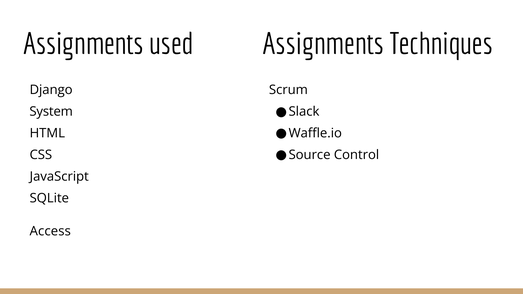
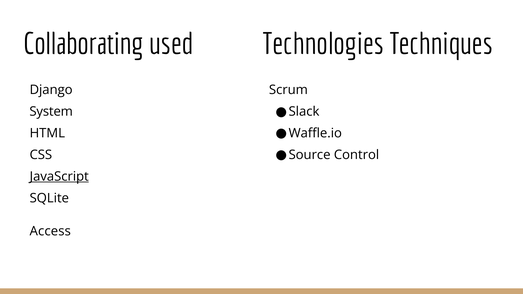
Assignments: Assignments -> Collaborating (83, 44)
Assignments: Assignments -> Technologies (323, 44)
JavaScript underline: none -> present (59, 177)
